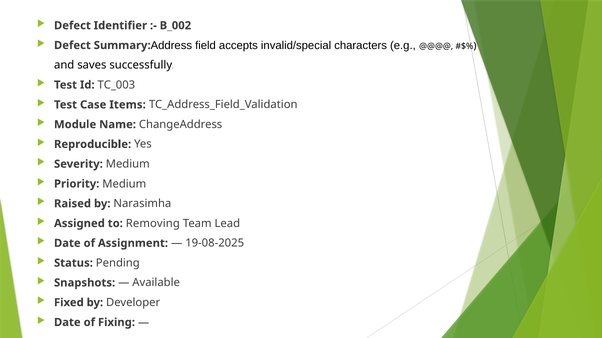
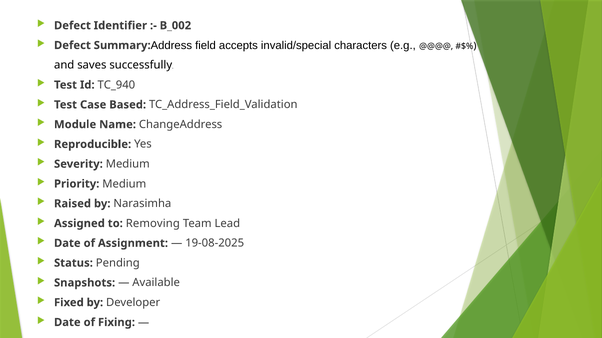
TC_003: TC_003 -> TC_940 (116, 85)
Items: Items -> Based (128, 105)
